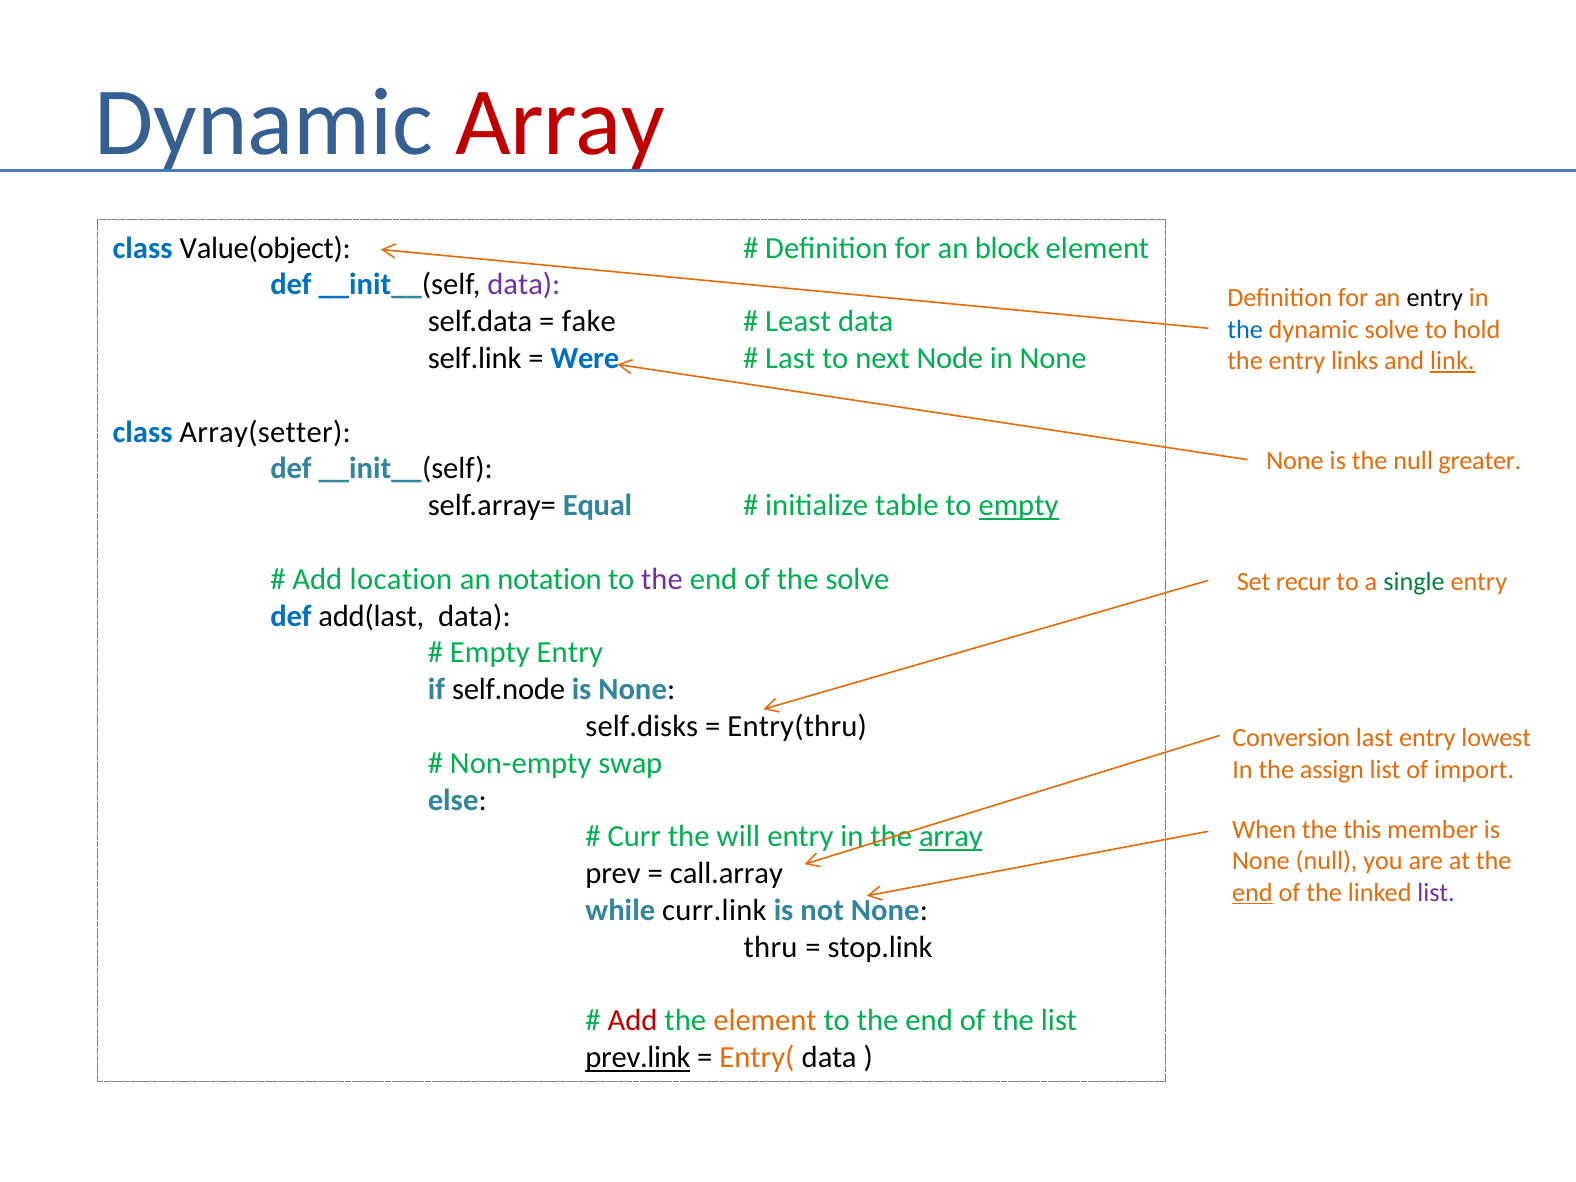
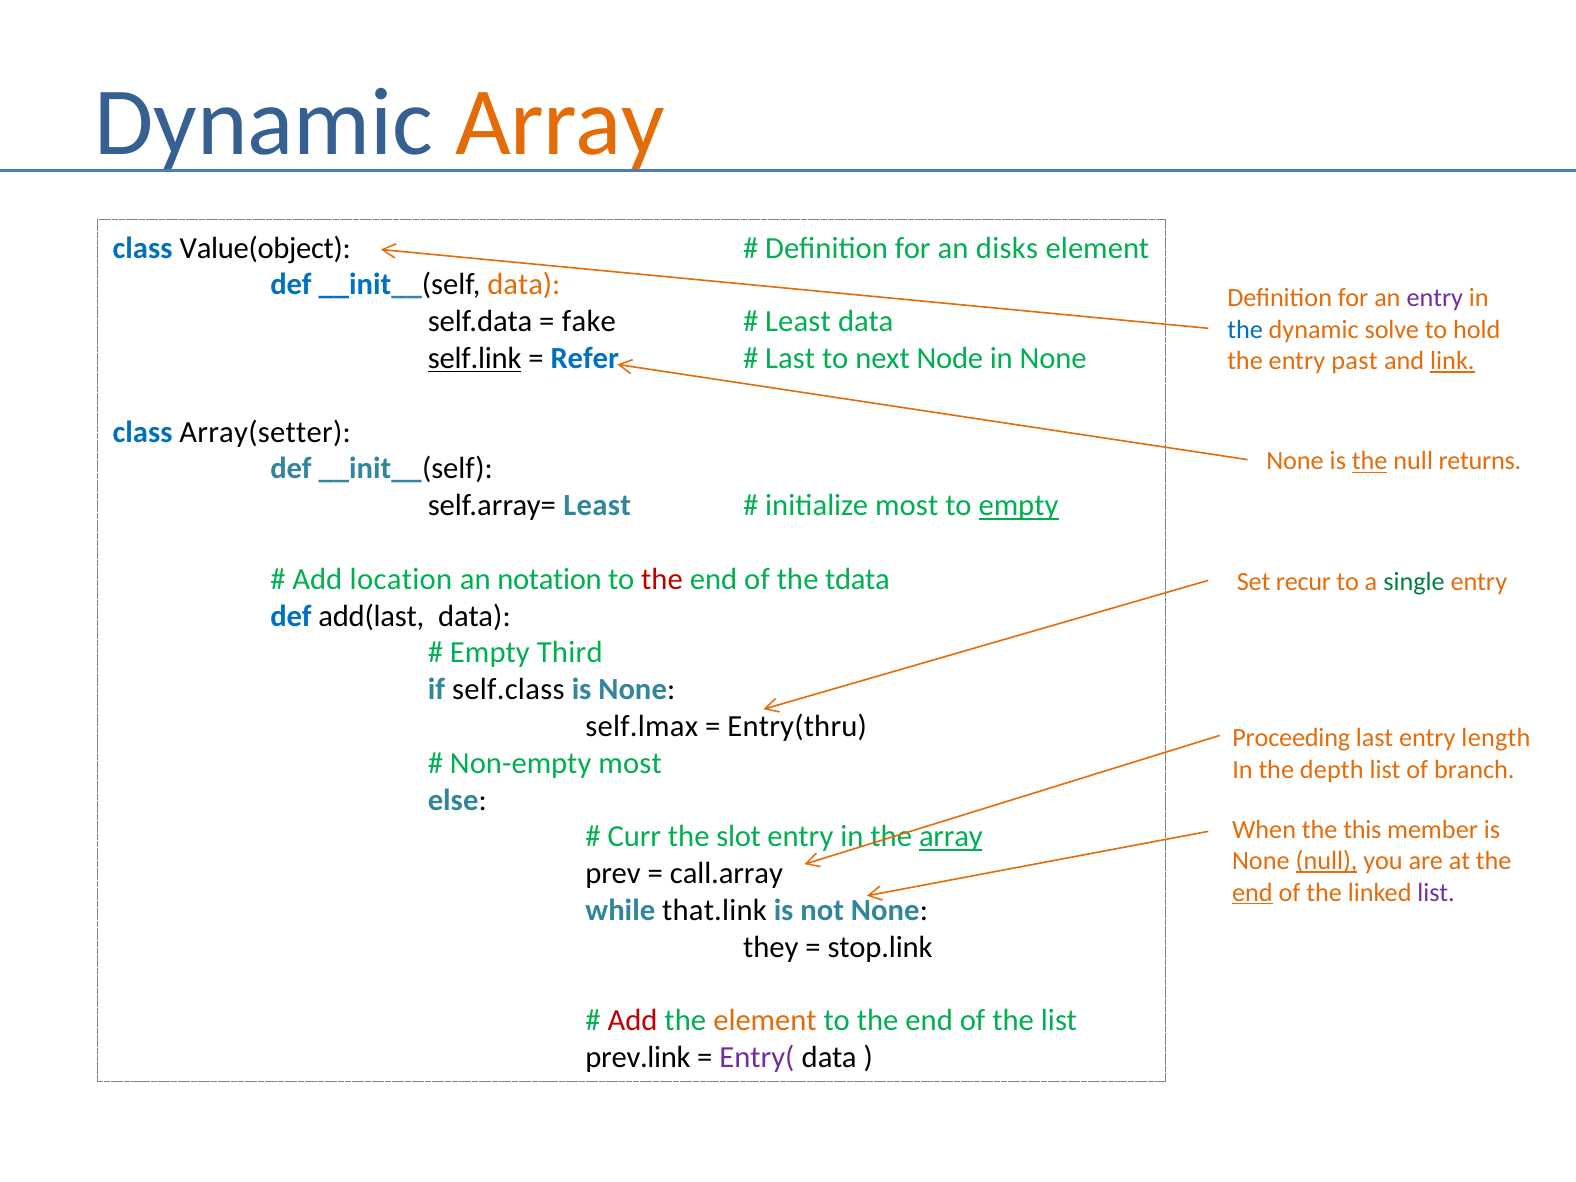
Array colour: red -> orange (560, 122)
block: block -> disks (1007, 248)
data colour: purple -> orange (524, 285)
entry colour: black -> purple (1435, 298)
self.link underline: none -> present (475, 358)
Were: Were -> Refer (585, 358)
links: links -> past (1355, 361)
the underline: none -> present (1370, 461)
greater: greater -> returns (1480, 461)
self.array= Equal: Equal -> Least (597, 506)
initialize table: table -> most (907, 506)
the colour: purple -> red (662, 579)
the solve: solve -> tdata (858, 579)
Empty Entry: Entry -> Third (570, 653)
self.node: self.node -> self.class (508, 690)
self.disks: self.disks -> self.lmax (642, 726)
Conversion: Conversion -> Proceeding (1291, 738)
lowest: lowest -> length (1496, 738)
Non-empty swap: swap -> most (630, 763)
assign: assign -> depth (1332, 769)
import: import -> branch (1474, 769)
will: will -> slot (739, 837)
null underline: none -> present (1327, 861)
curr.link: curr.link -> that.link (714, 910)
thru: thru -> they (771, 947)
prev.link underline: present -> none (638, 1057)
Entry( colour: orange -> purple (757, 1057)
